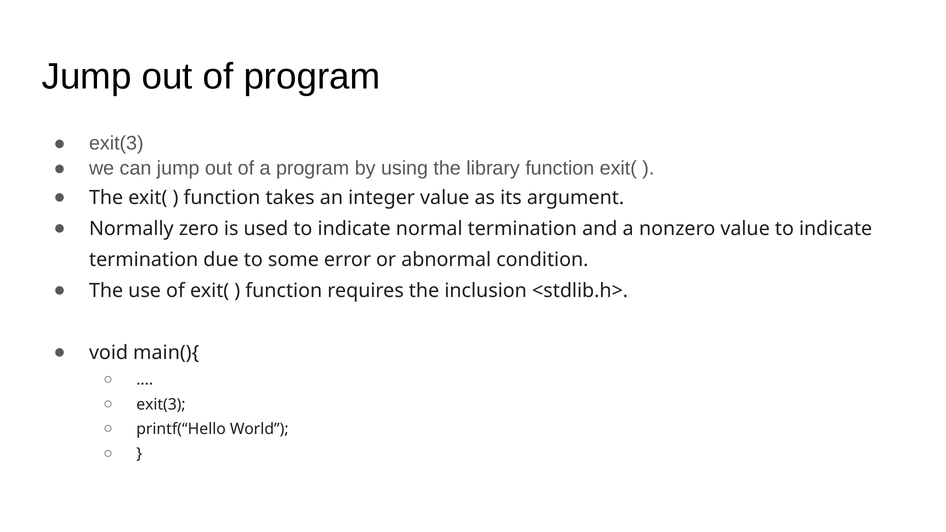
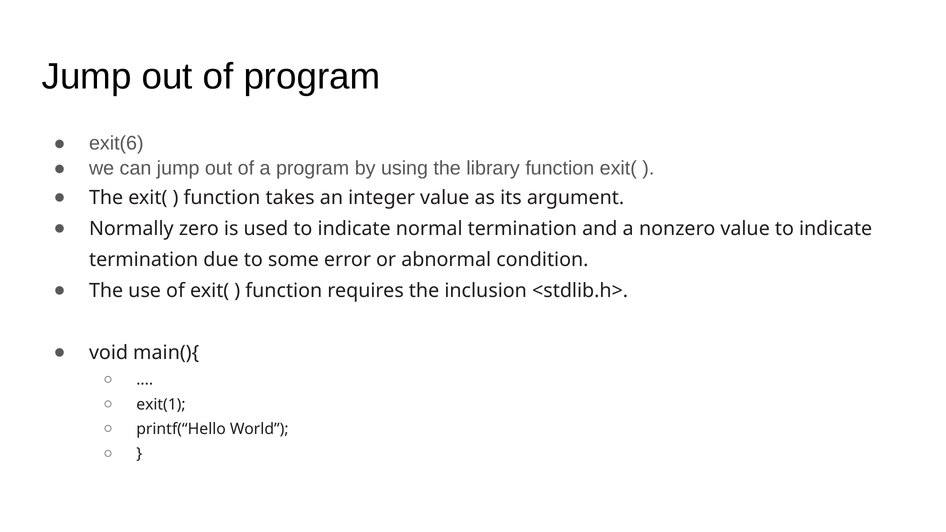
exit(3: exit(3 -> exit(6 (116, 143)
exit(3: exit(3 -> exit(1 (161, 404)
